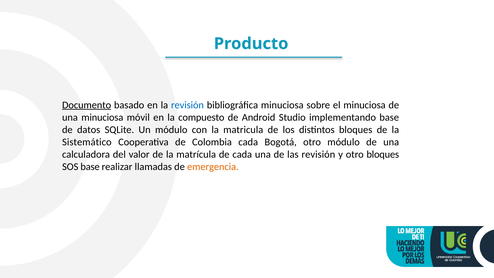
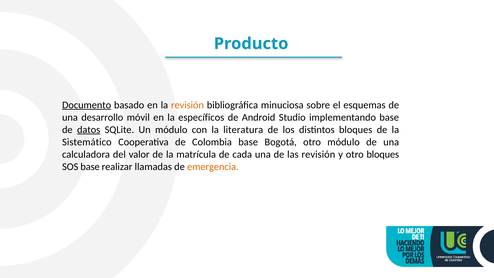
revisión colour: blue -> orange (187, 105)
el minuciosa: minuciosa -> esquemas (365, 105)
una minuciosa: minuciosa -> desarrollo (102, 117)
compuesto: compuesto -> específicos (201, 117)
datos underline: none -> present (89, 130)
matricula: matricula -> literatura (243, 130)
Colombia cada: cada -> base (248, 142)
